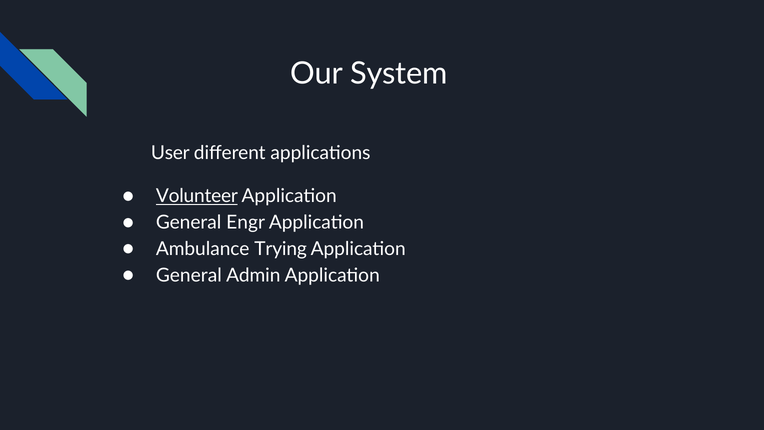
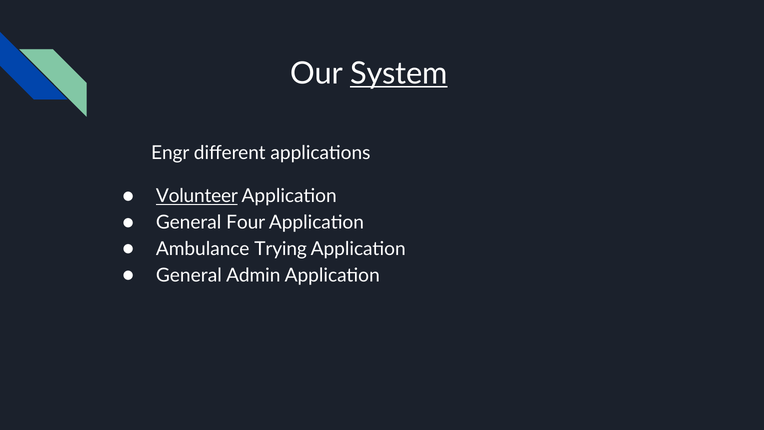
System underline: none -> present (399, 74)
User: User -> Engr (170, 153)
Engr: Engr -> Four (246, 222)
